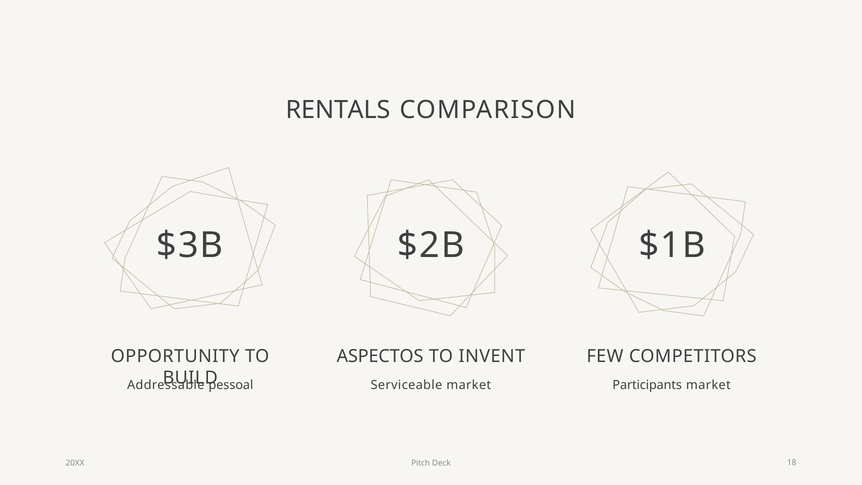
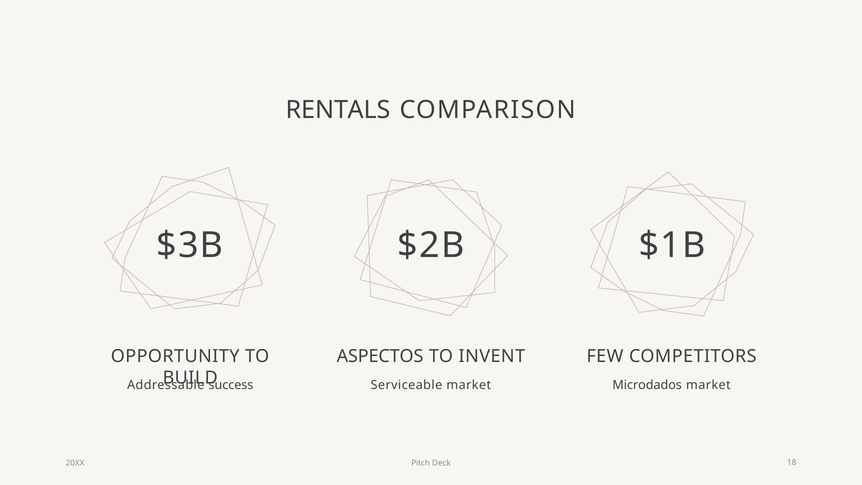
pessoal: pessoal -> success (231, 385)
Participants: Participants -> Microdados (647, 385)
